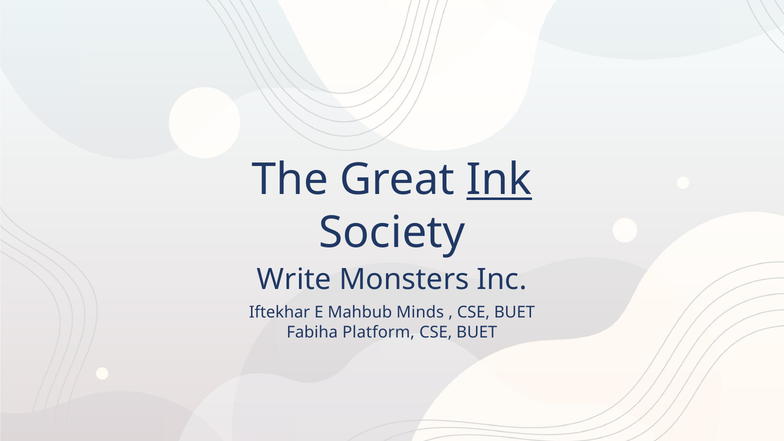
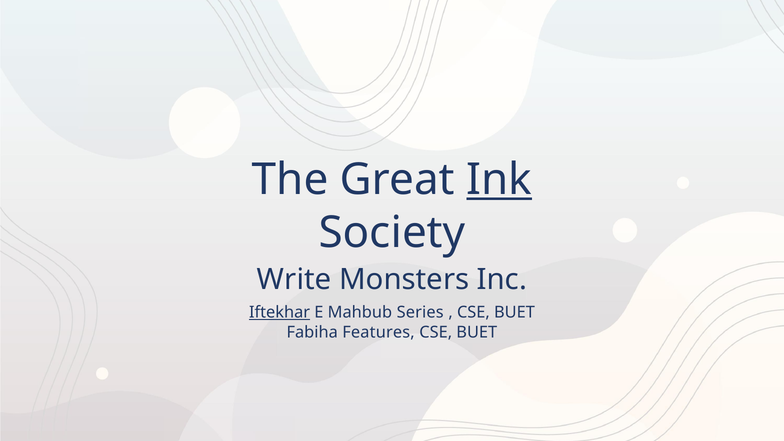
Iftekhar underline: none -> present (280, 313)
Minds: Minds -> Series (420, 313)
Platform: Platform -> Features (379, 332)
